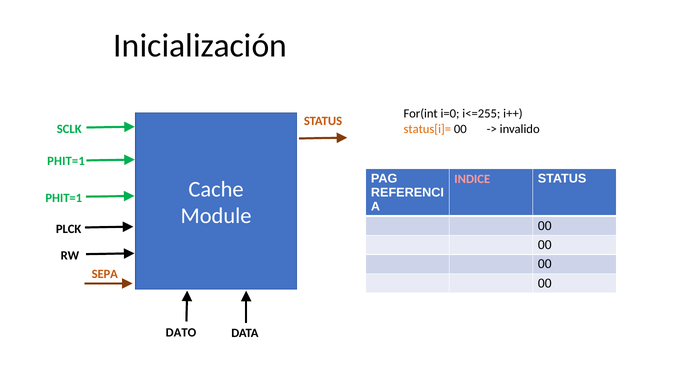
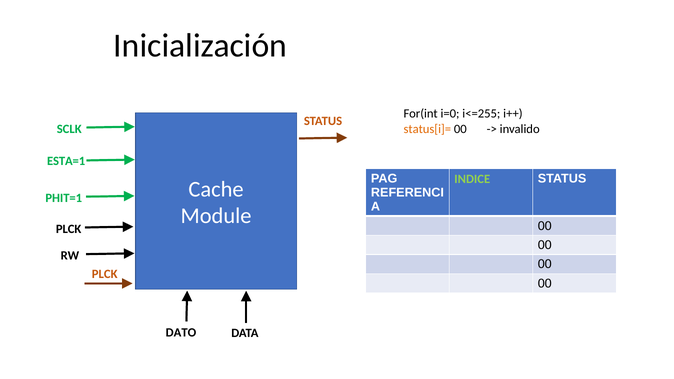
PHIT=1: PHIT=1 -> ESTA=1 (66, 161)
INDICE colour: pink -> light green (472, 179)
SEPA: SEPA -> PLCK (105, 274)
